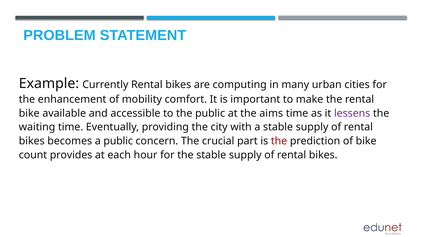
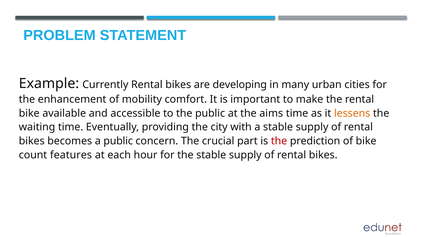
computing: computing -> developing (240, 85)
lessens colour: purple -> orange (352, 113)
provides: provides -> features (71, 155)
